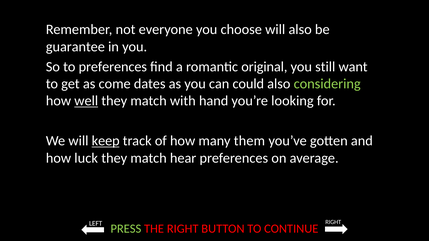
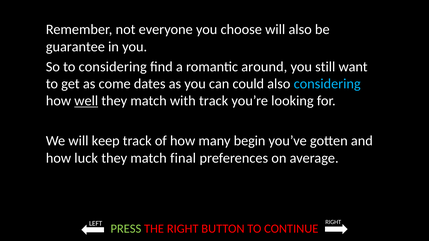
to preferences: preferences -> considering (113, 67)
original: original -> around (264, 67)
considering colour: light green -> light blue (327, 84)
with hand: hand -> track (214, 101)
keep underline: present -> none (106, 141)
them: them -> begin (250, 141)
hear: hear -> final (183, 158)
